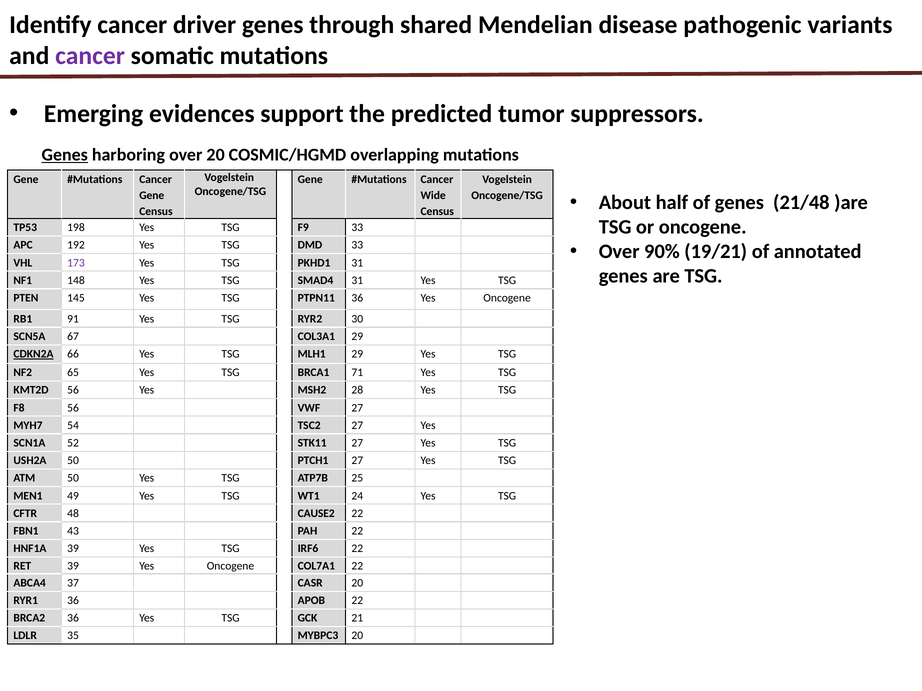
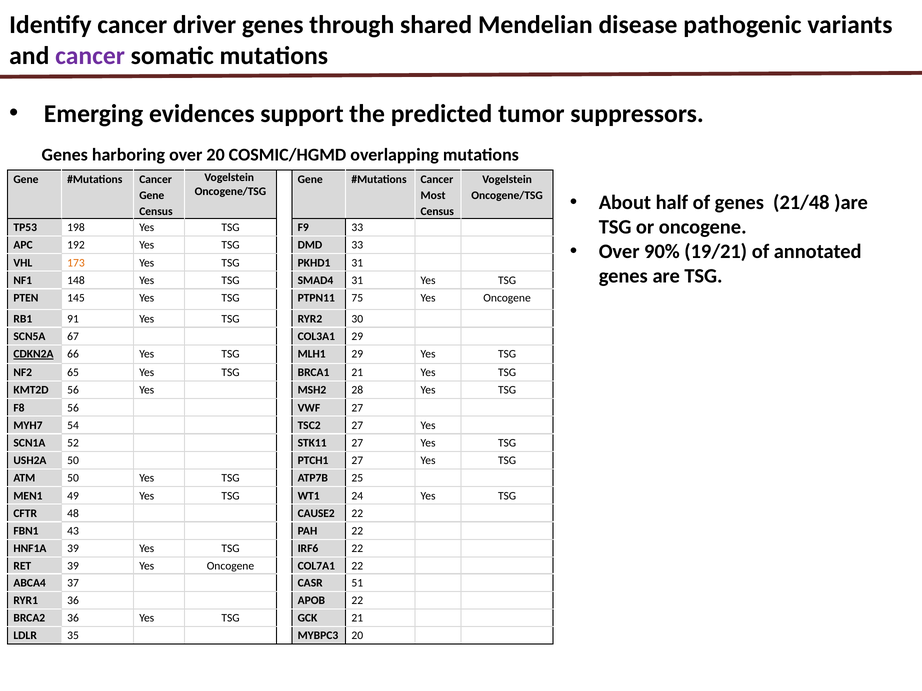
Genes underline: present -> none (65, 155)
Wide: Wide -> Most (433, 196)
173 colour: purple -> orange (76, 263)
PTPN11 36: 36 -> 75 (357, 298)
BRCA1 71: 71 -> 21 (357, 373)
CASR 20: 20 -> 51 (357, 583)
